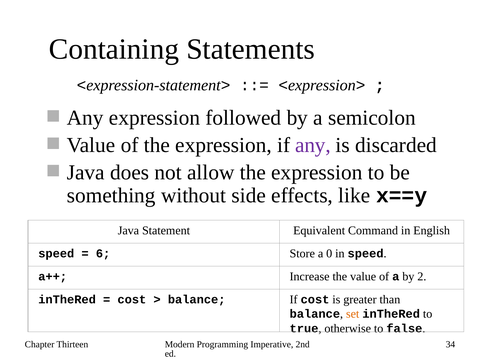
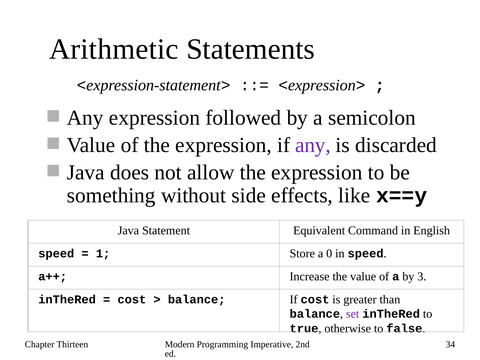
Containing: Containing -> Arithmetic (114, 49)
6: 6 -> 1 (103, 254)
2: 2 -> 3 (422, 277)
set colour: orange -> purple (353, 314)
